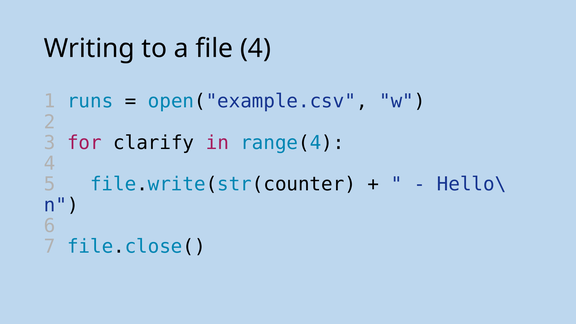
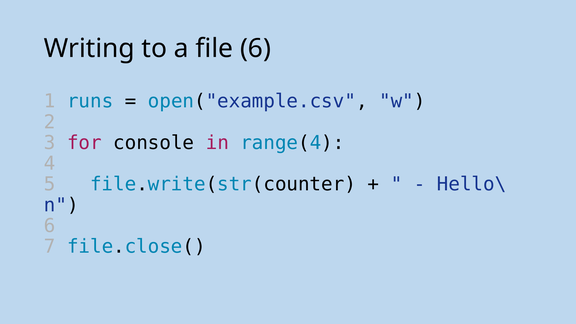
file 4: 4 -> 6 (255, 48)
clarify: clarify -> console (154, 143)
